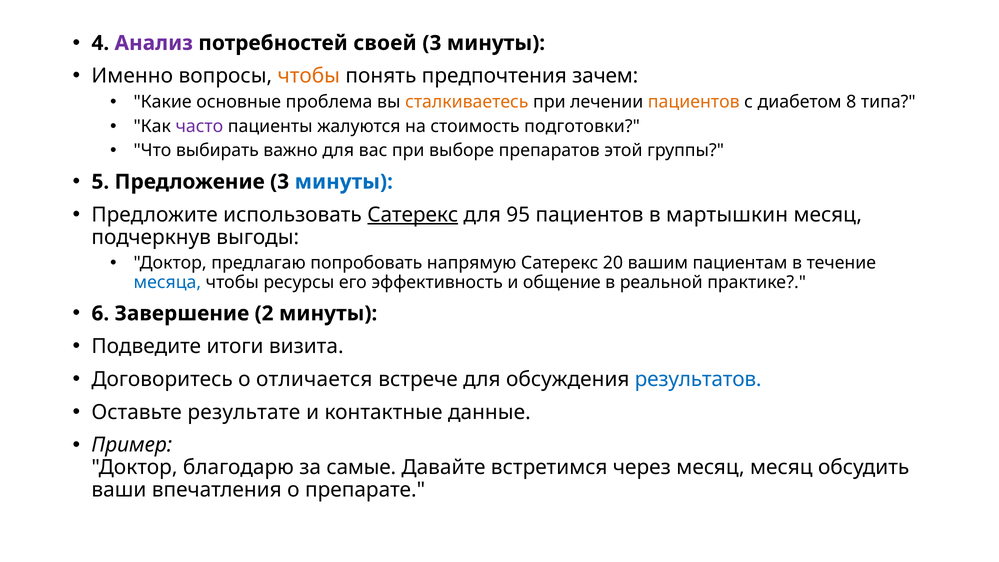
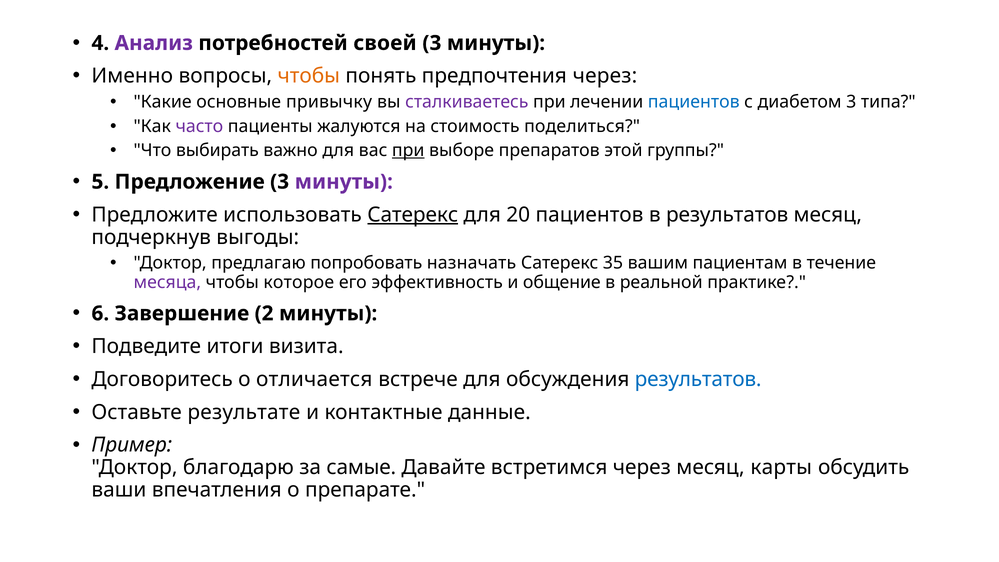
предпочтения зачем: зачем -> через (605, 76)
проблема: проблема -> привычку (329, 102)
сталкиваетесь colour: orange -> purple (467, 102)
пациентов colour: orange -> blue (694, 102)
диабетом 8: 8 -> 3 (851, 102)
подготовки: подготовки -> поделиться (582, 126)
при underline: none -> present (408, 151)
минуты colour: blue -> purple (344, 182)
95: 95 -> 20 (518, 215)
в мартышкин: мартышкин -> результатов (727, 215)
напрямую: напрямую -> назначать (472, 263)
20: 20 -> 35 (613, 263)
месяца colour: blue -> purple (167, 282)
ресурсы: ресурсы -> которое (299, 282)
месяц месяц: месяц -> карты (781, 467)
